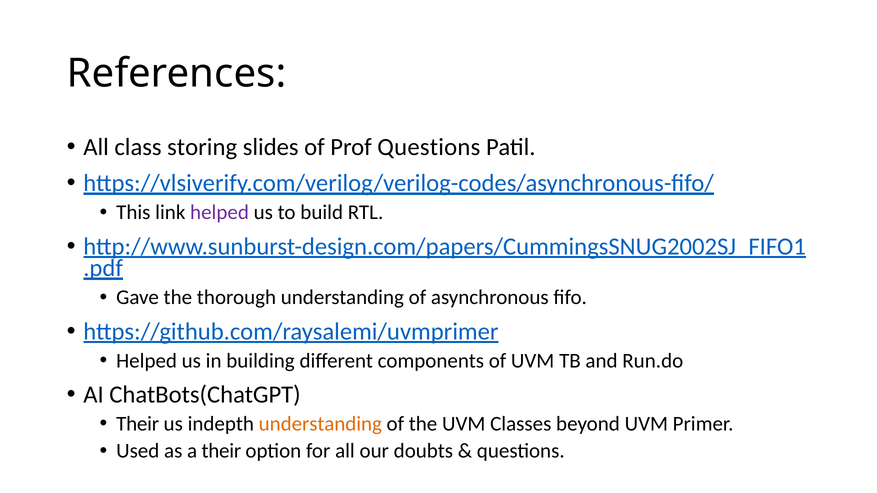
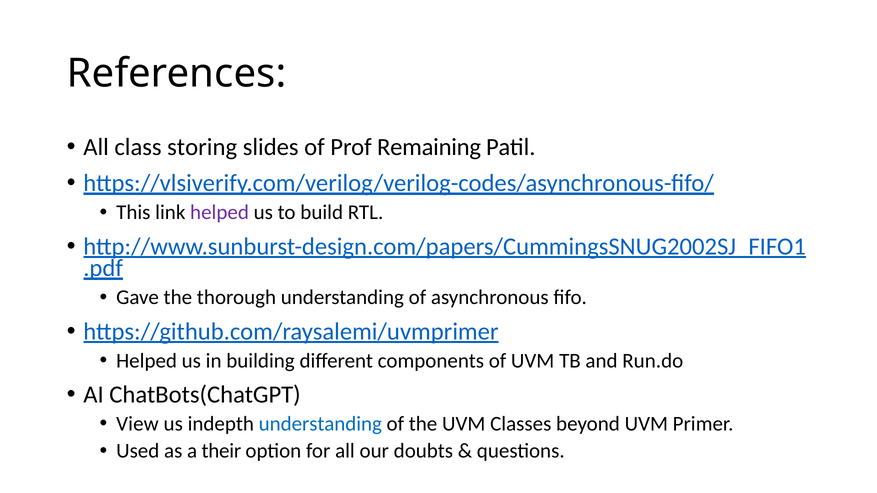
Prof Questions: Questions -> Remaining (429, 147)
Their: Their -> View (137, 424)
understanding colour: orange -> blue (320, 424)
